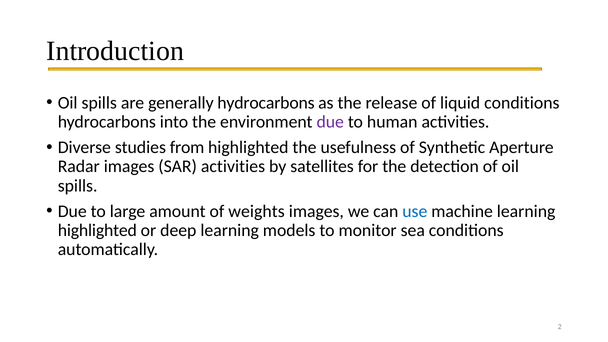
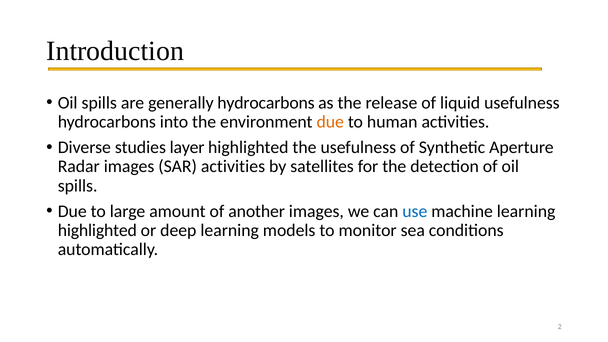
liquid conditions: conditions -> usefulness (522, 103)
due colour: purple -> orange (330, 122)
from: from -> layer (187, 147)
weights: weights -> another (257, 211)
